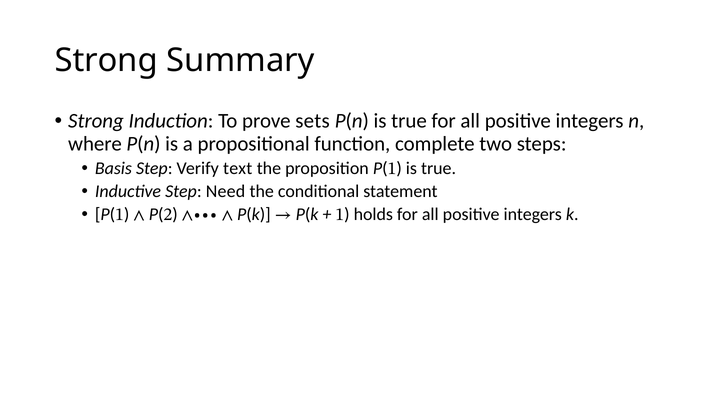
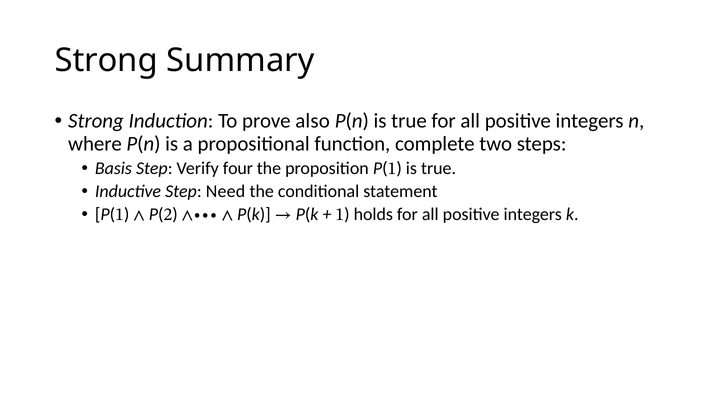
sets: sets -> also (313, 121)
text: text -> four (238, 168)
